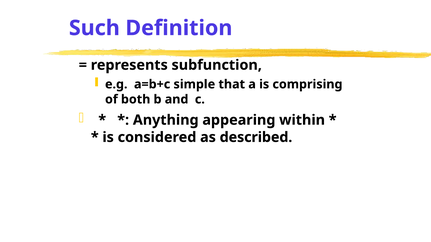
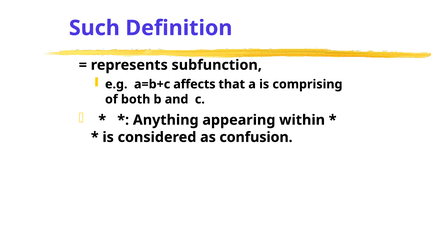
simple: simple -> affects (194, 84)
described: described -> confusion (256, 137)
